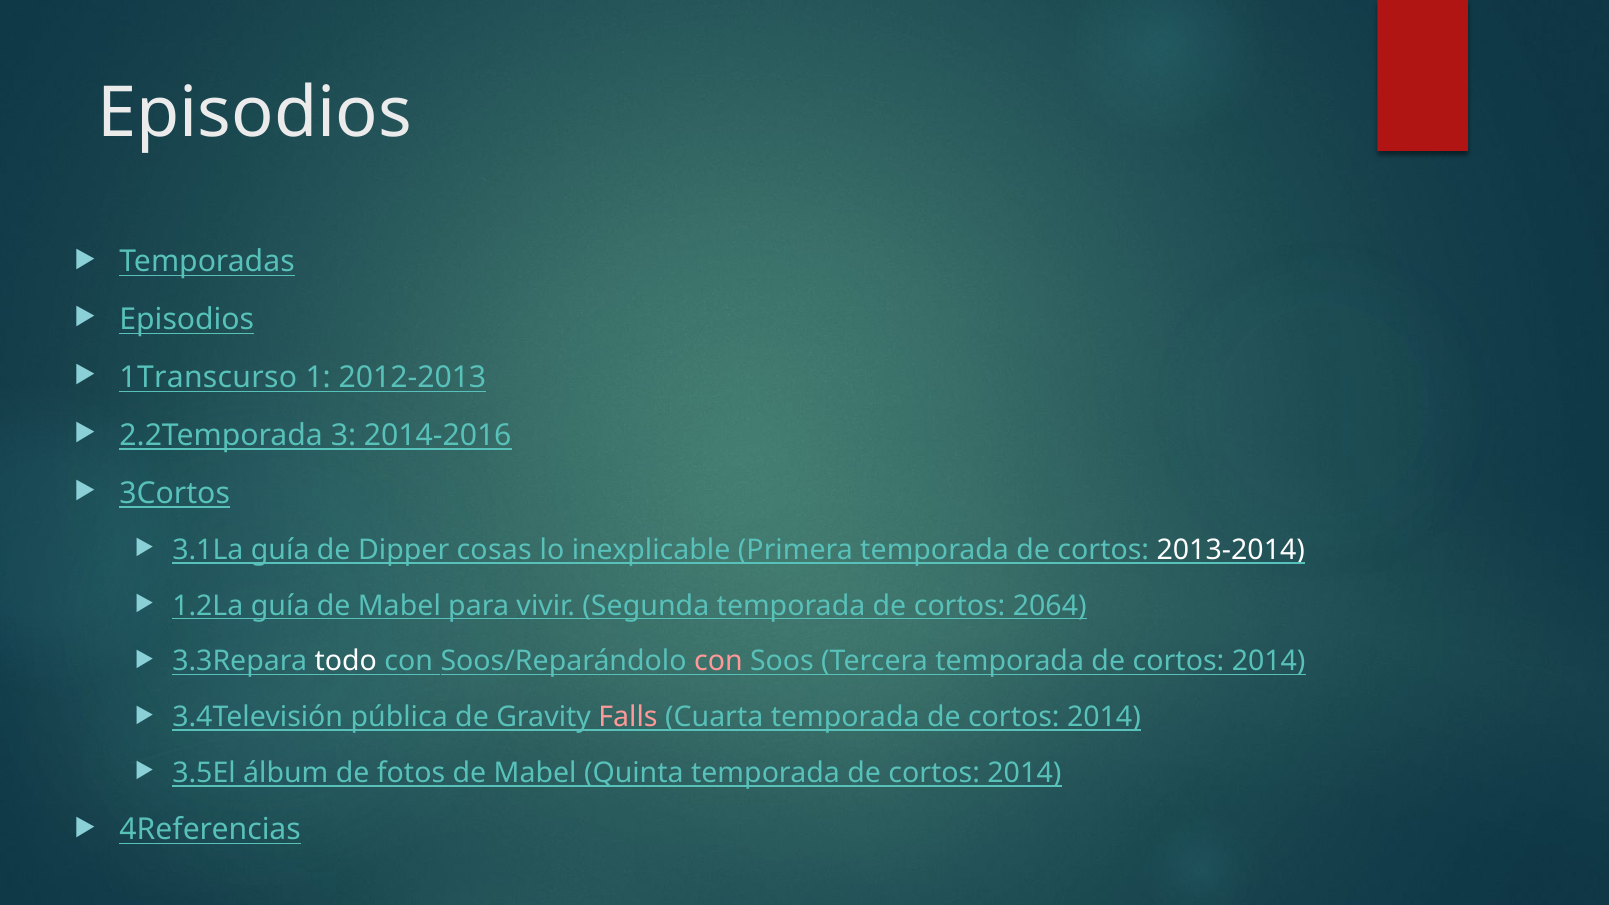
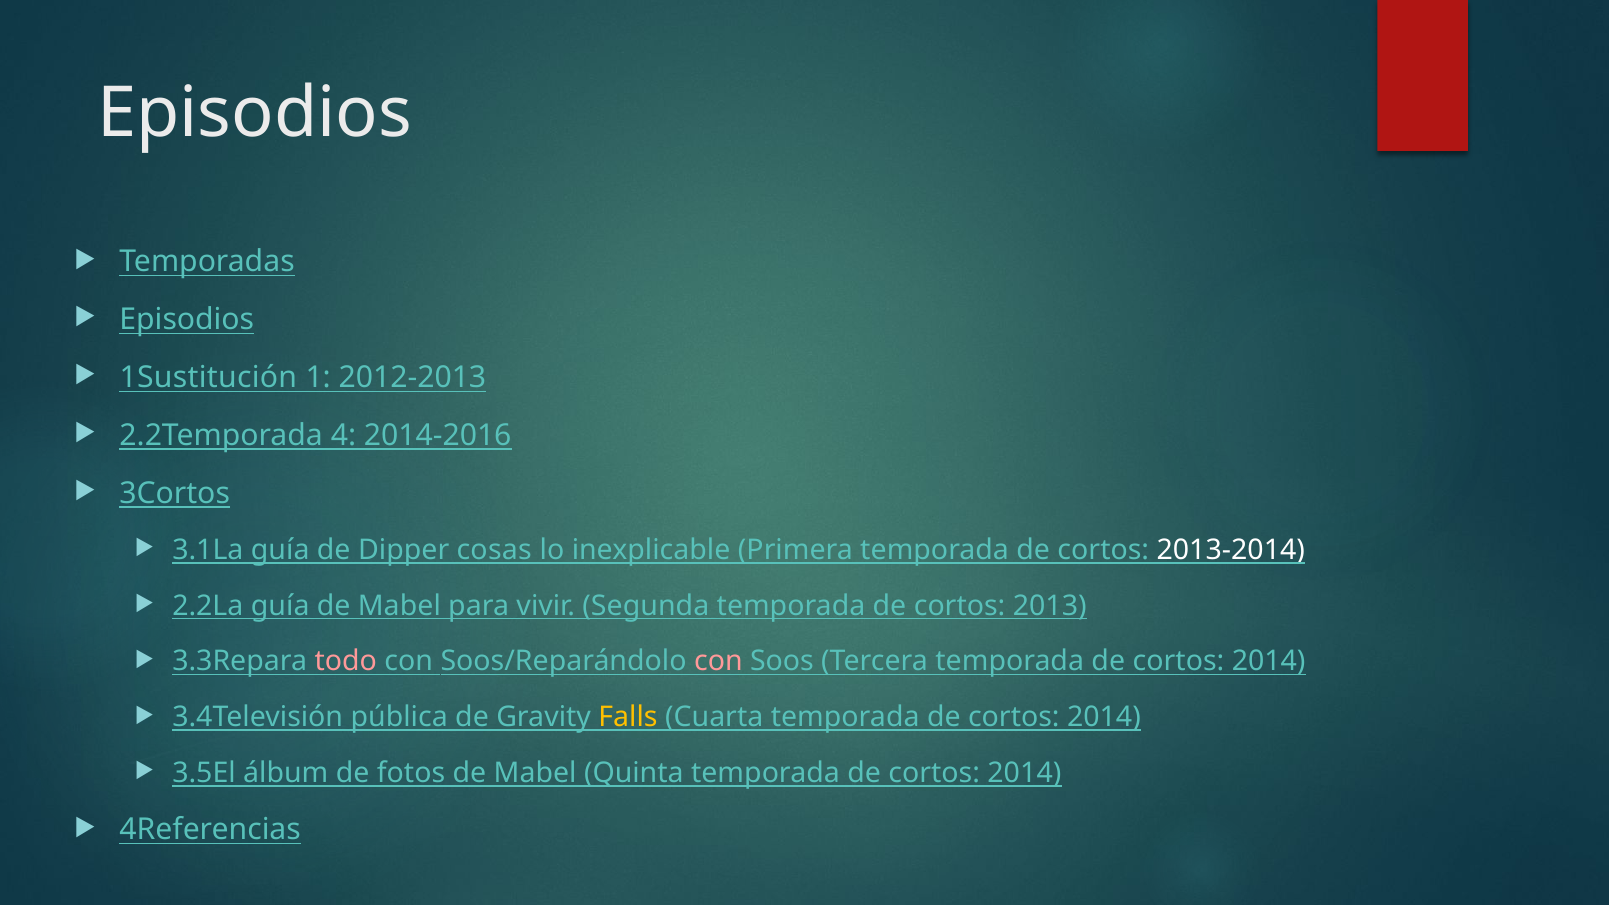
1Transcurso: 1Transcurso -> 1Sustitución (208, 378)
3: 3 -> 4 (343, 435)
1.2La: 1.2La -> 2.2La (208, 606)
2064: 2064 -> 2013 (1050, 606)
todo colour: white -> pink (346, 662)
Falls colour: pink -> yellow (628, 717)
